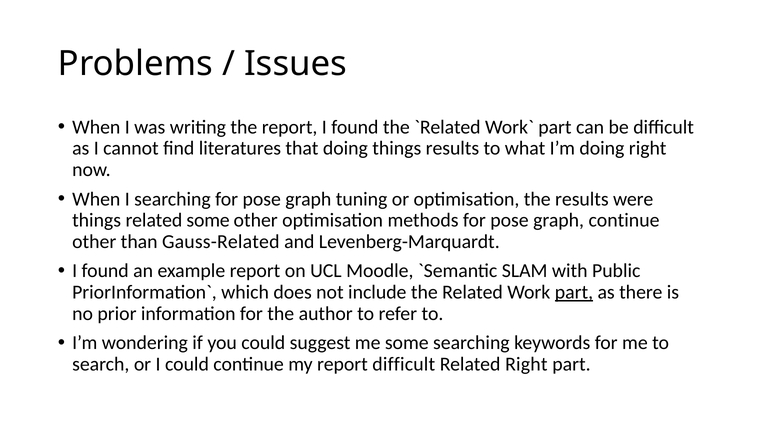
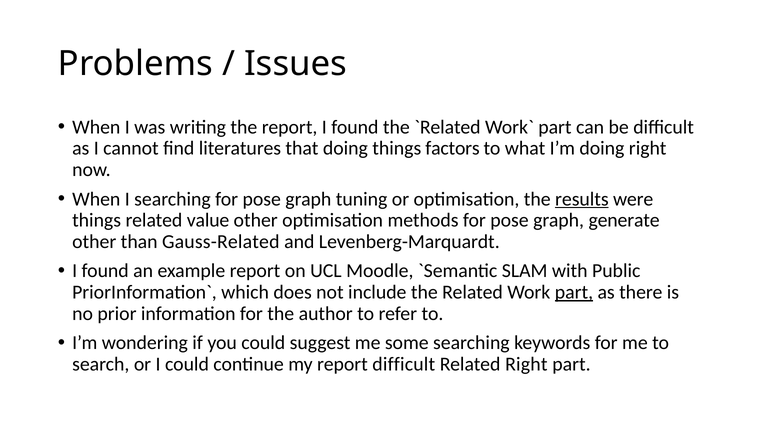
things results: results -> factors (452, 149)
results underline: none -> present (582, 199)
related some: some -> value (208, 221)
graph continue: continue -> generate (624, 221)
